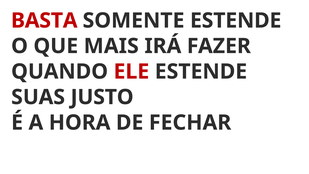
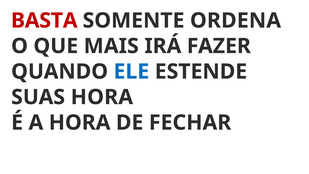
SOMENTE ESTENDE: ESTENDE -> ORDENA (236, 21)
ELE colour: red -> blue (131, 72)
SUAS JUSTO: JUSTO -> HORA (102, 97)
